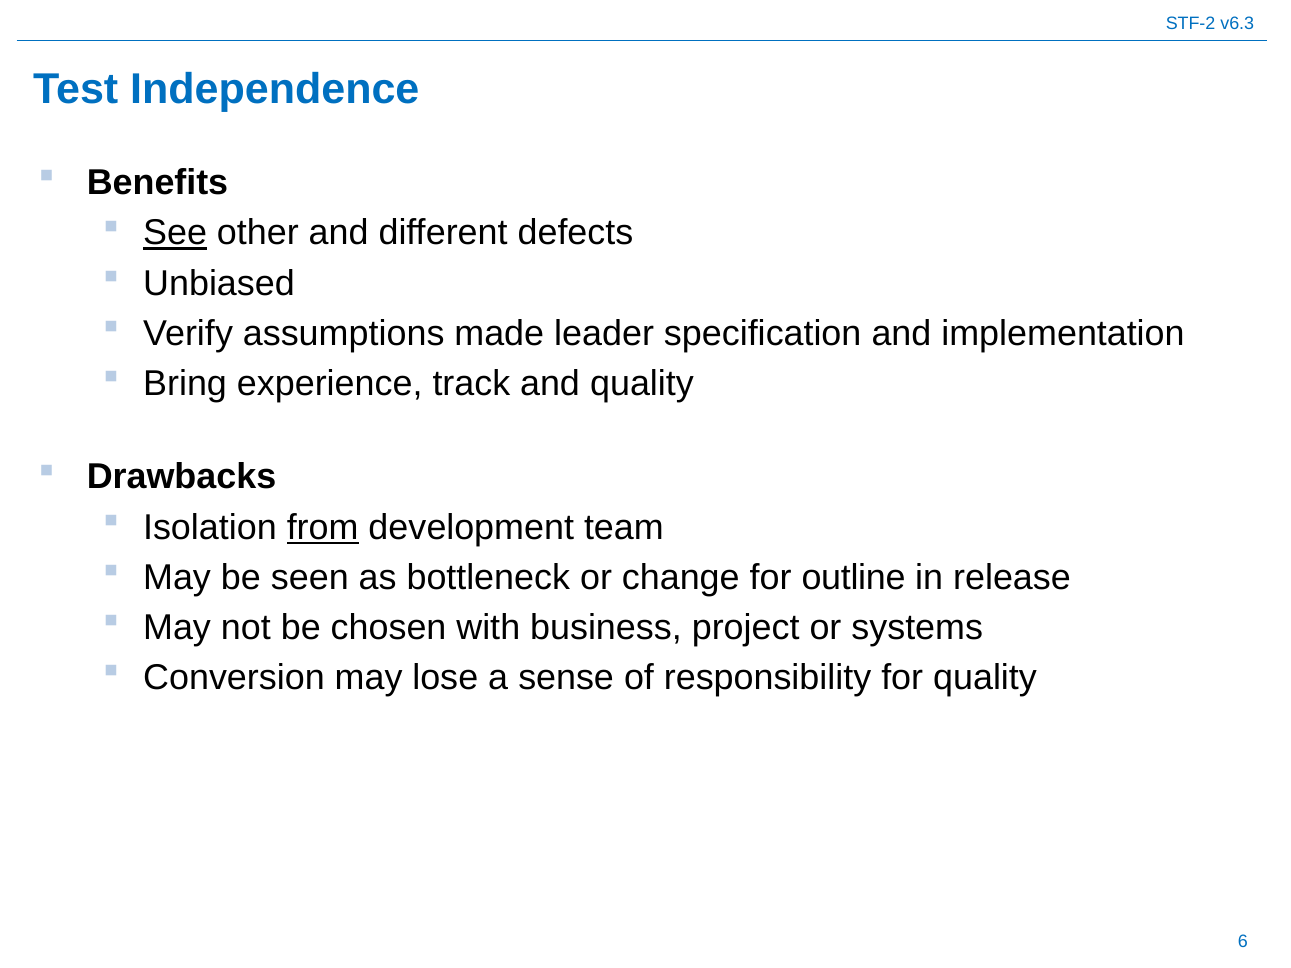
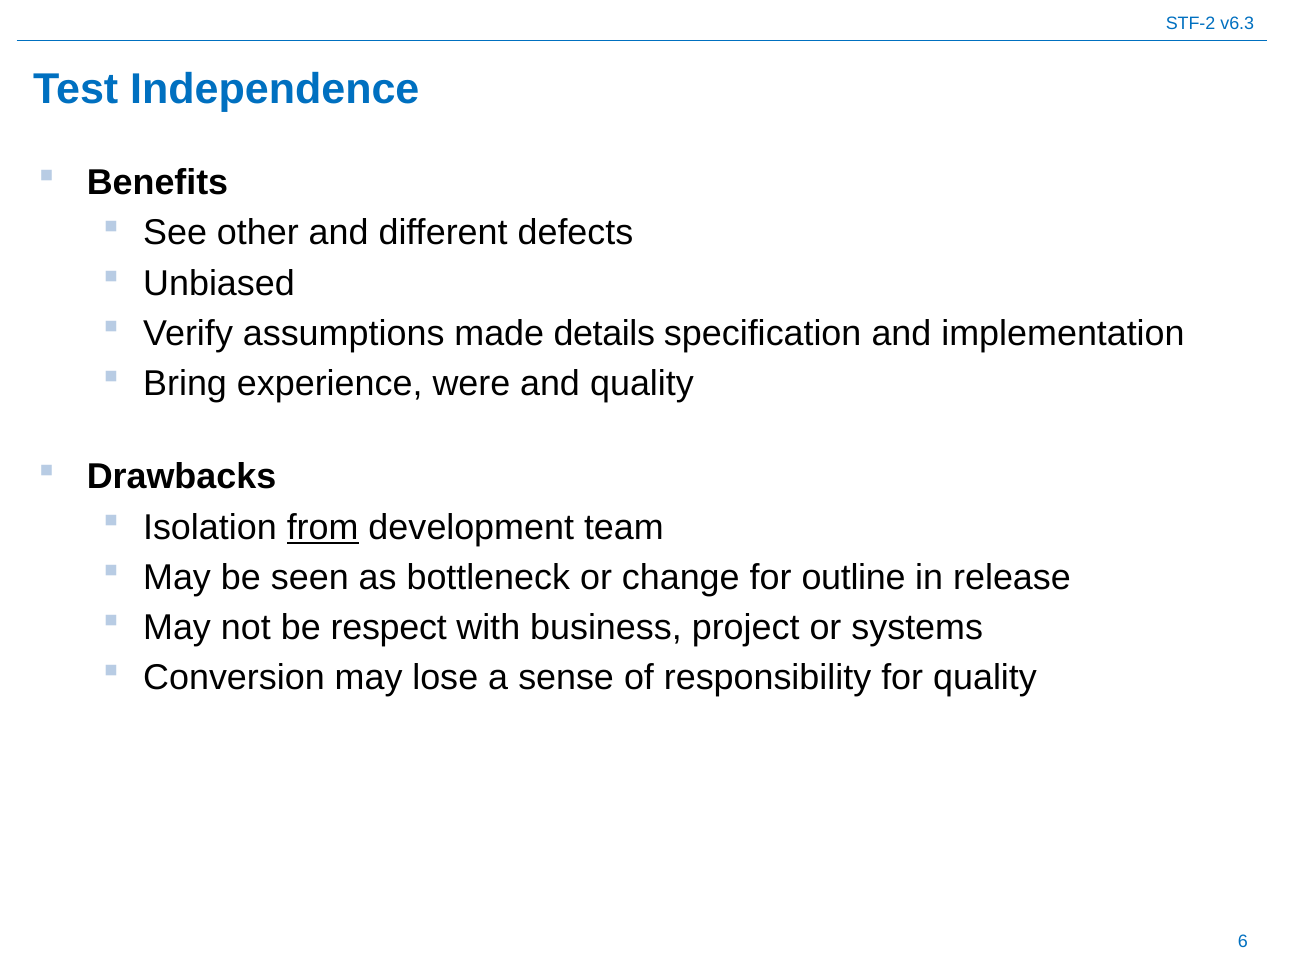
See underline: present -> none (175, 233)
leader: leader -> details (604, 334)
track: track -> were (471, 384)
chosen: chosen -> respect (389, 628)
